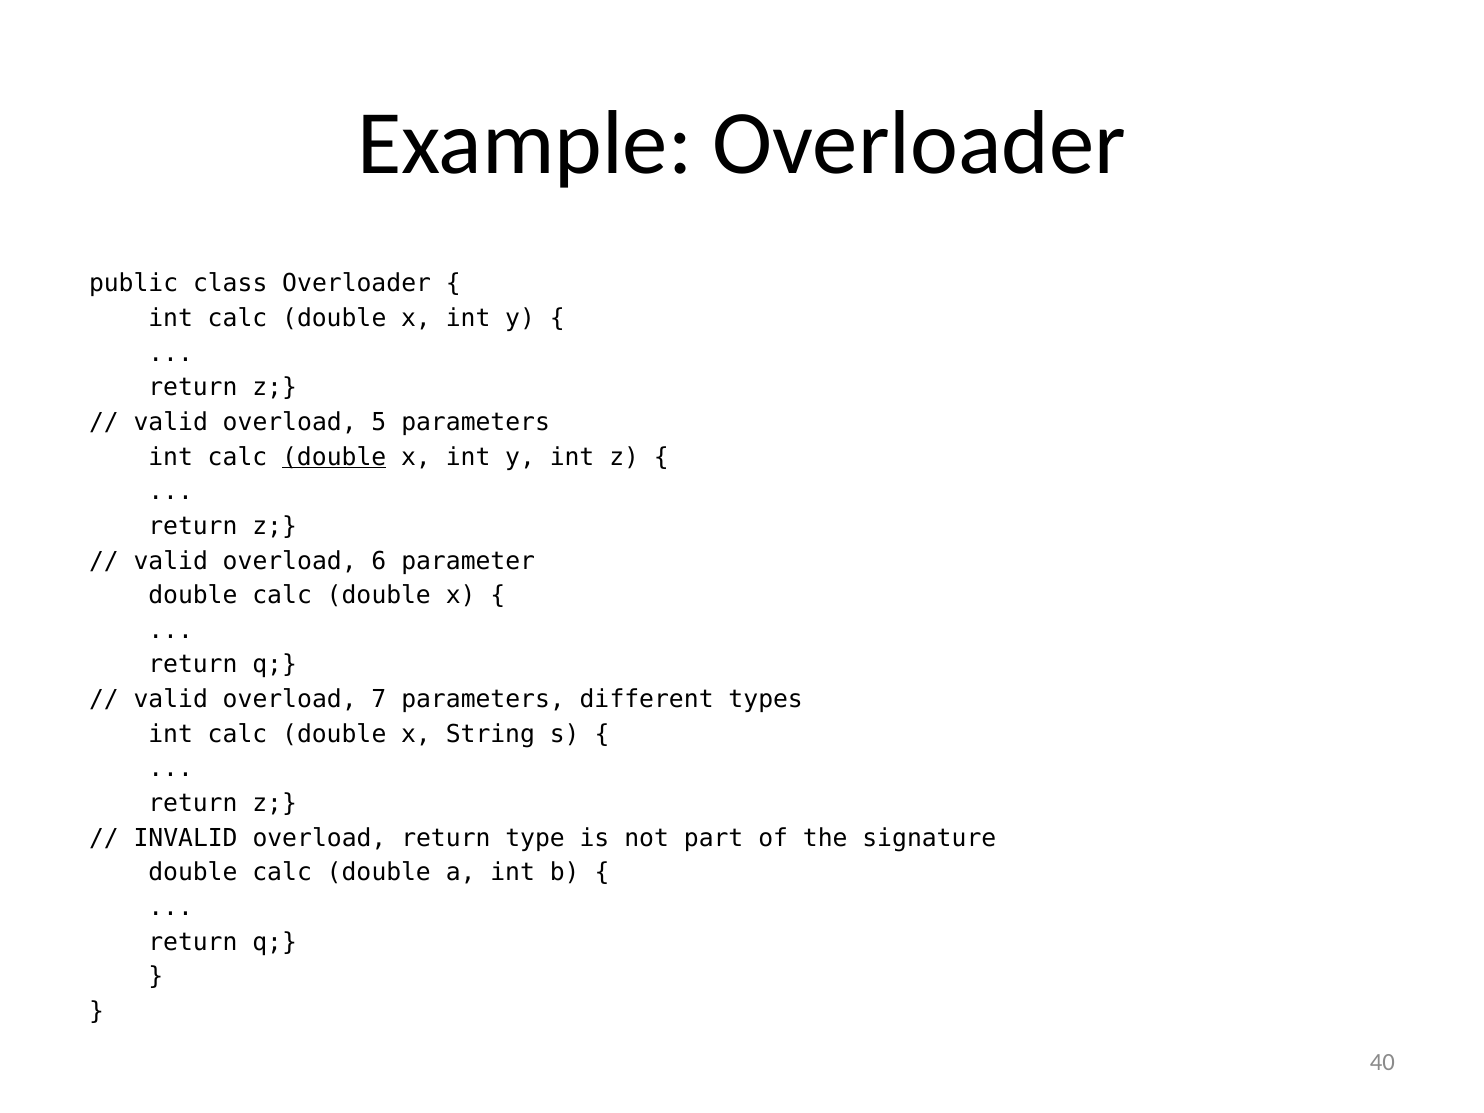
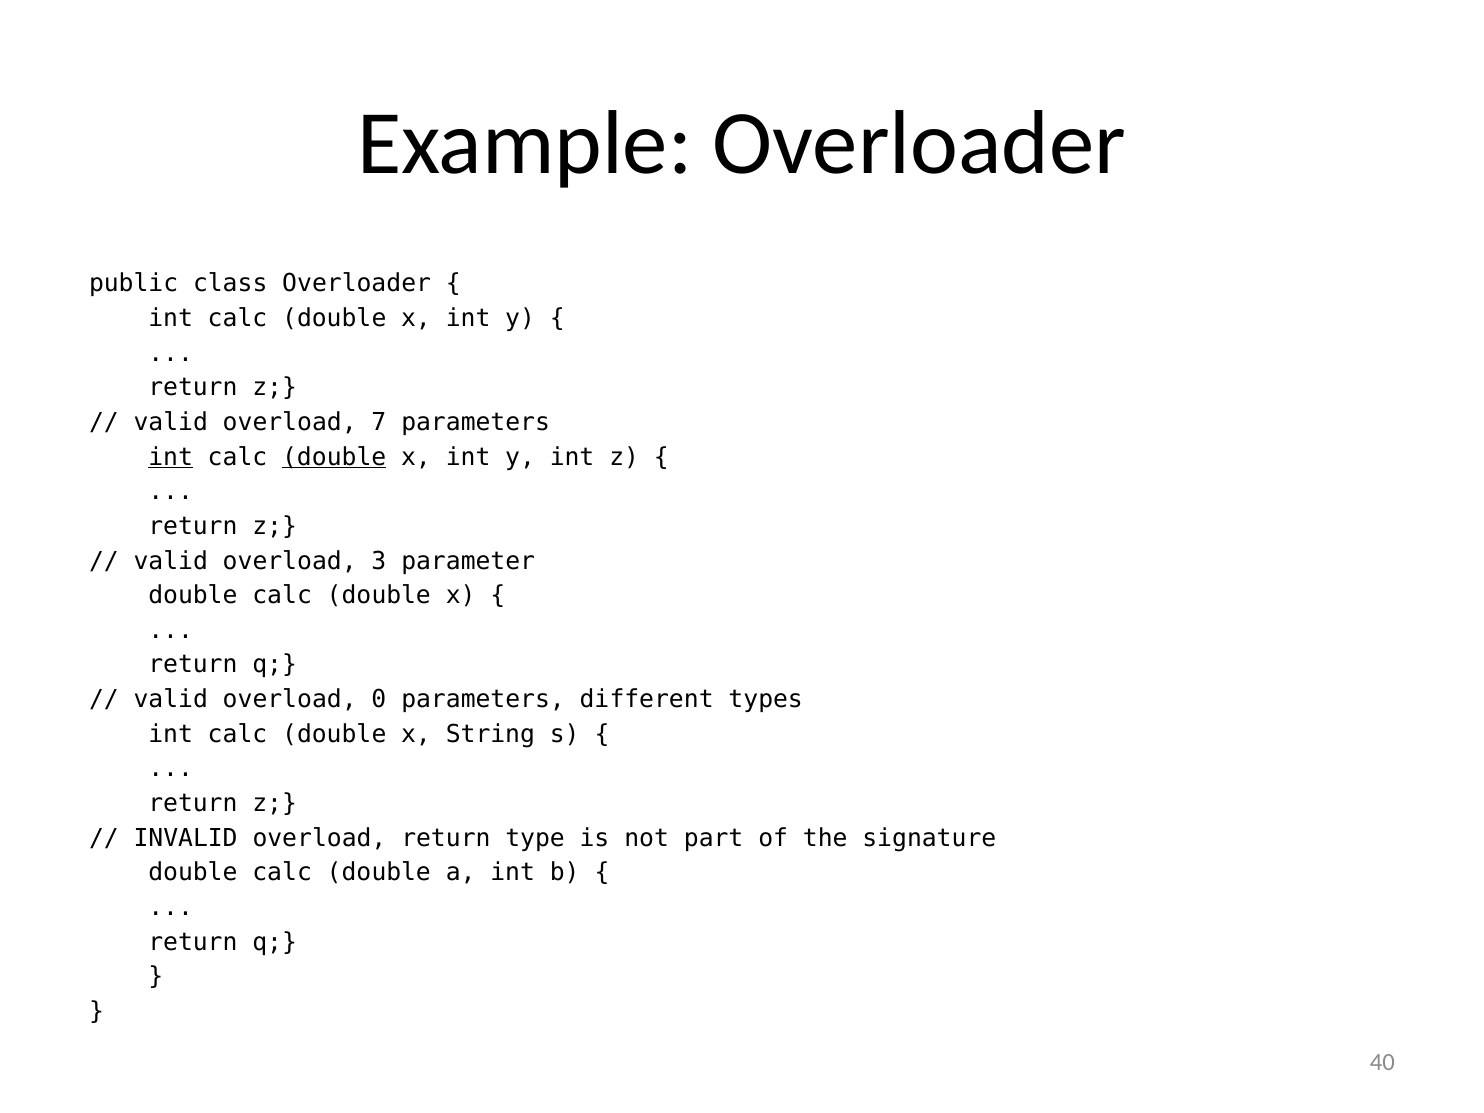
5: 5 -> 7 (379, 422)
int underline: none -> present (171, 457)
6: 6 -> 3 (379, 561)
7: 7 -> 0 (379, 699)
